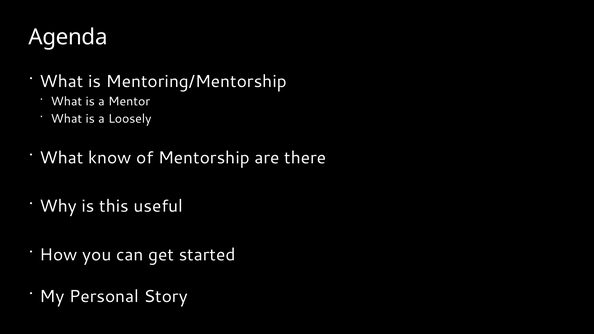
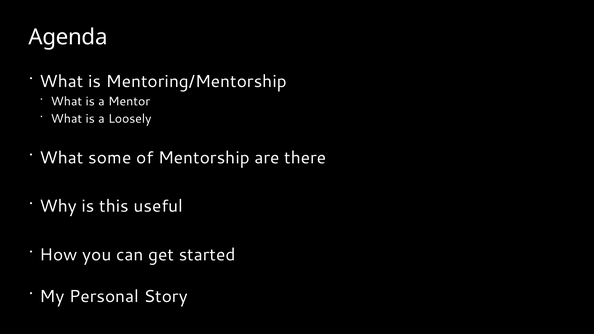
know: know -> some (110, 158)
